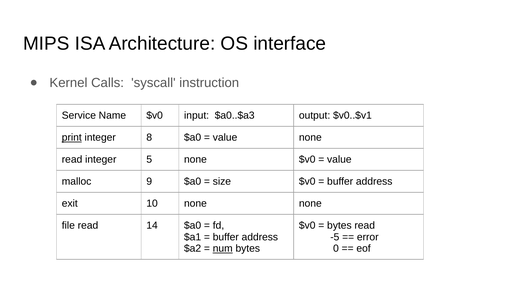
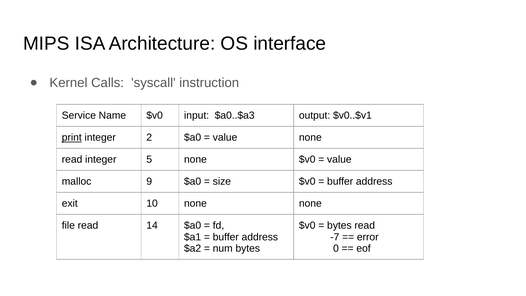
8: 8 -> 2 (149, 137)
-5: -5 -> -7 (335, 237)
num underline: present -> none (223, 248)
